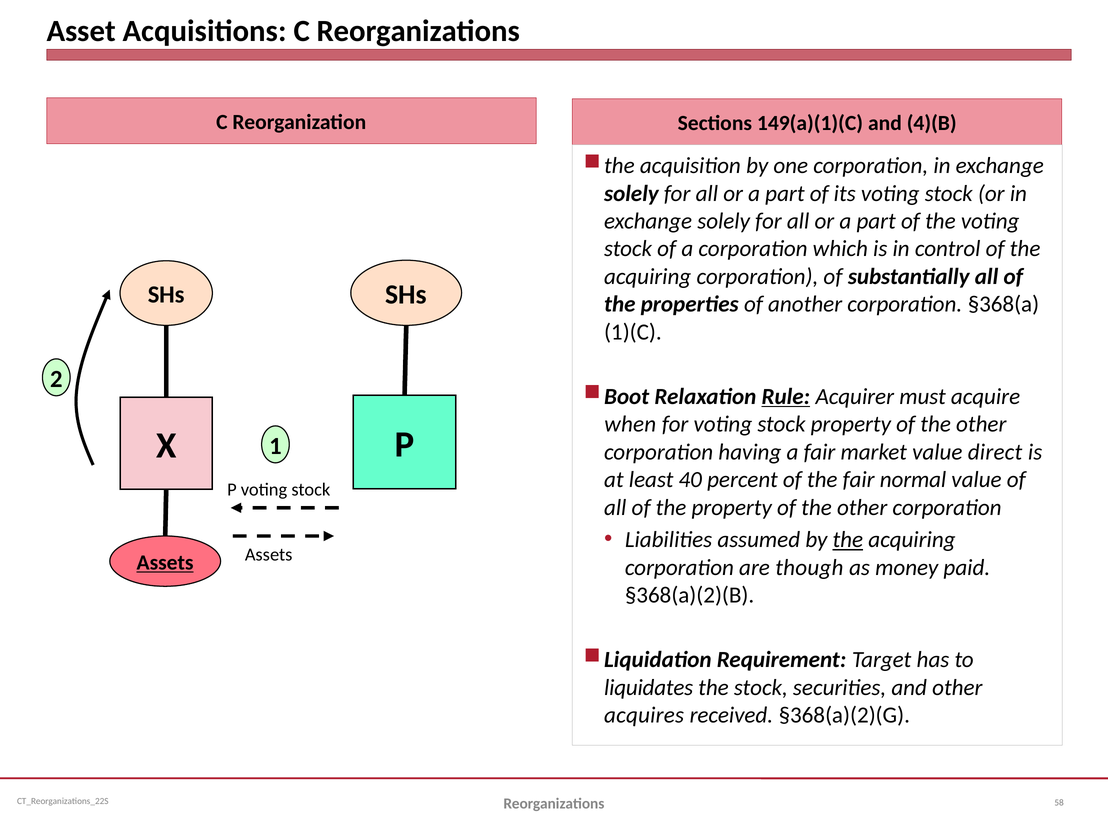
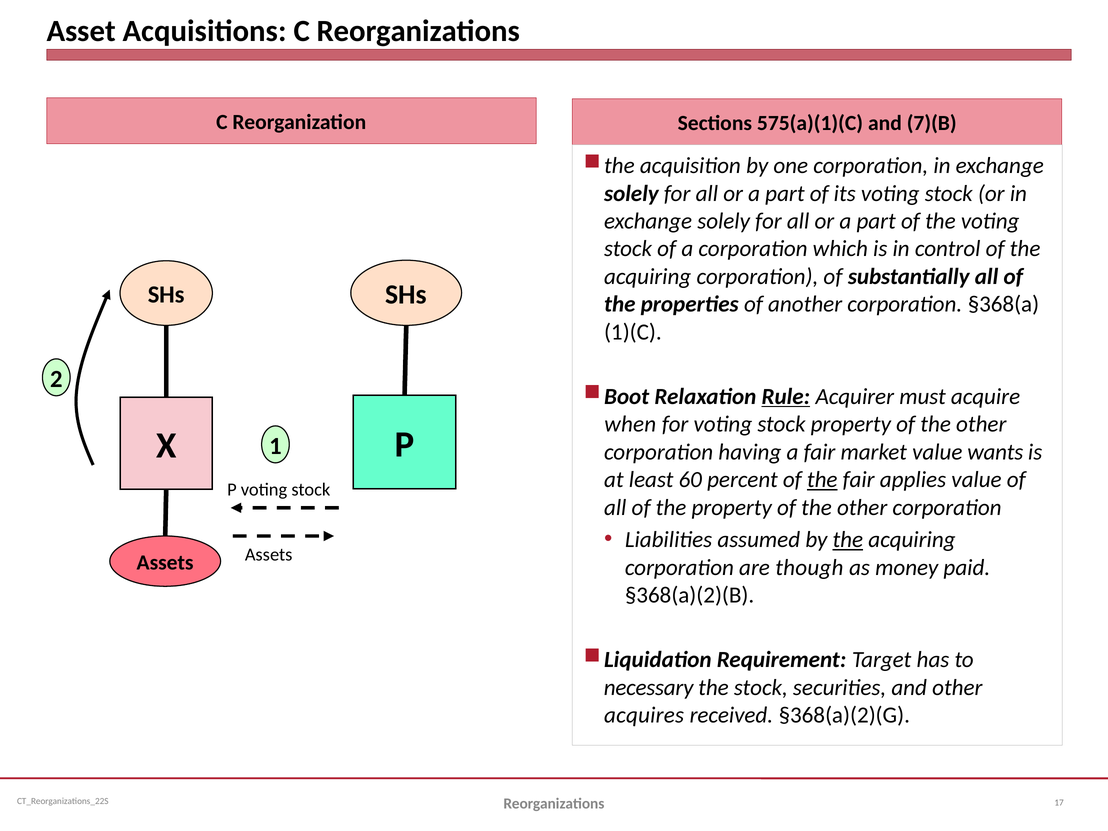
149(a)(1)(C: 149(a)(1)(C -> 575(a)(1)(C (810, 123)
4)(B: 4)(B -> 7)(B (932, 123)
direct: direct -> wants (995, 452)
40: 40 -> 60 (690, 480)
the underline: none -> present (822, 480)
normal: normal -> applies (913, 480)
Assets underline: present -> none (165, 563)
liquidates: liquidates -> necessary (649, 687)
58: 58 -> 17 (1059, 803)
